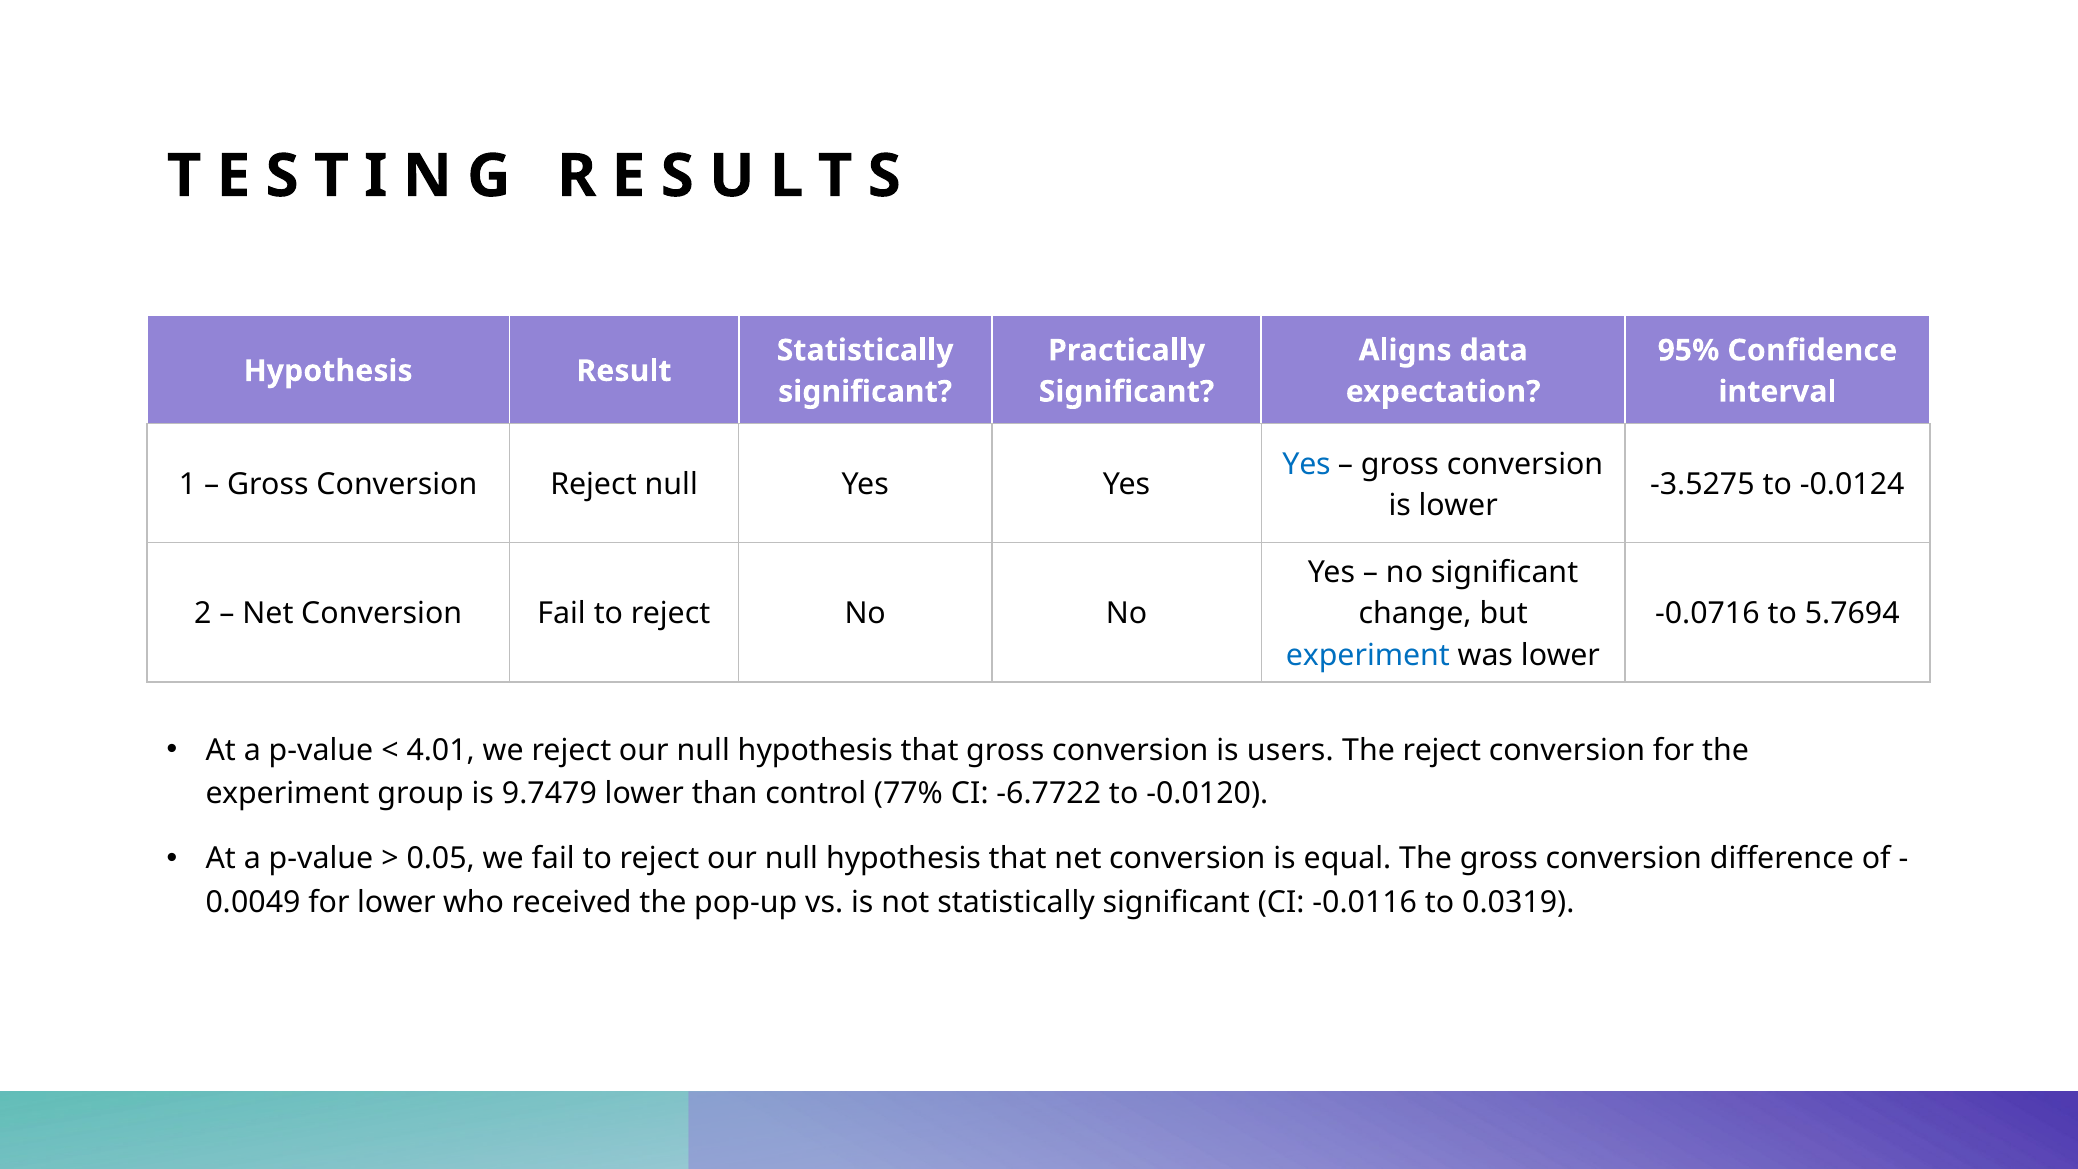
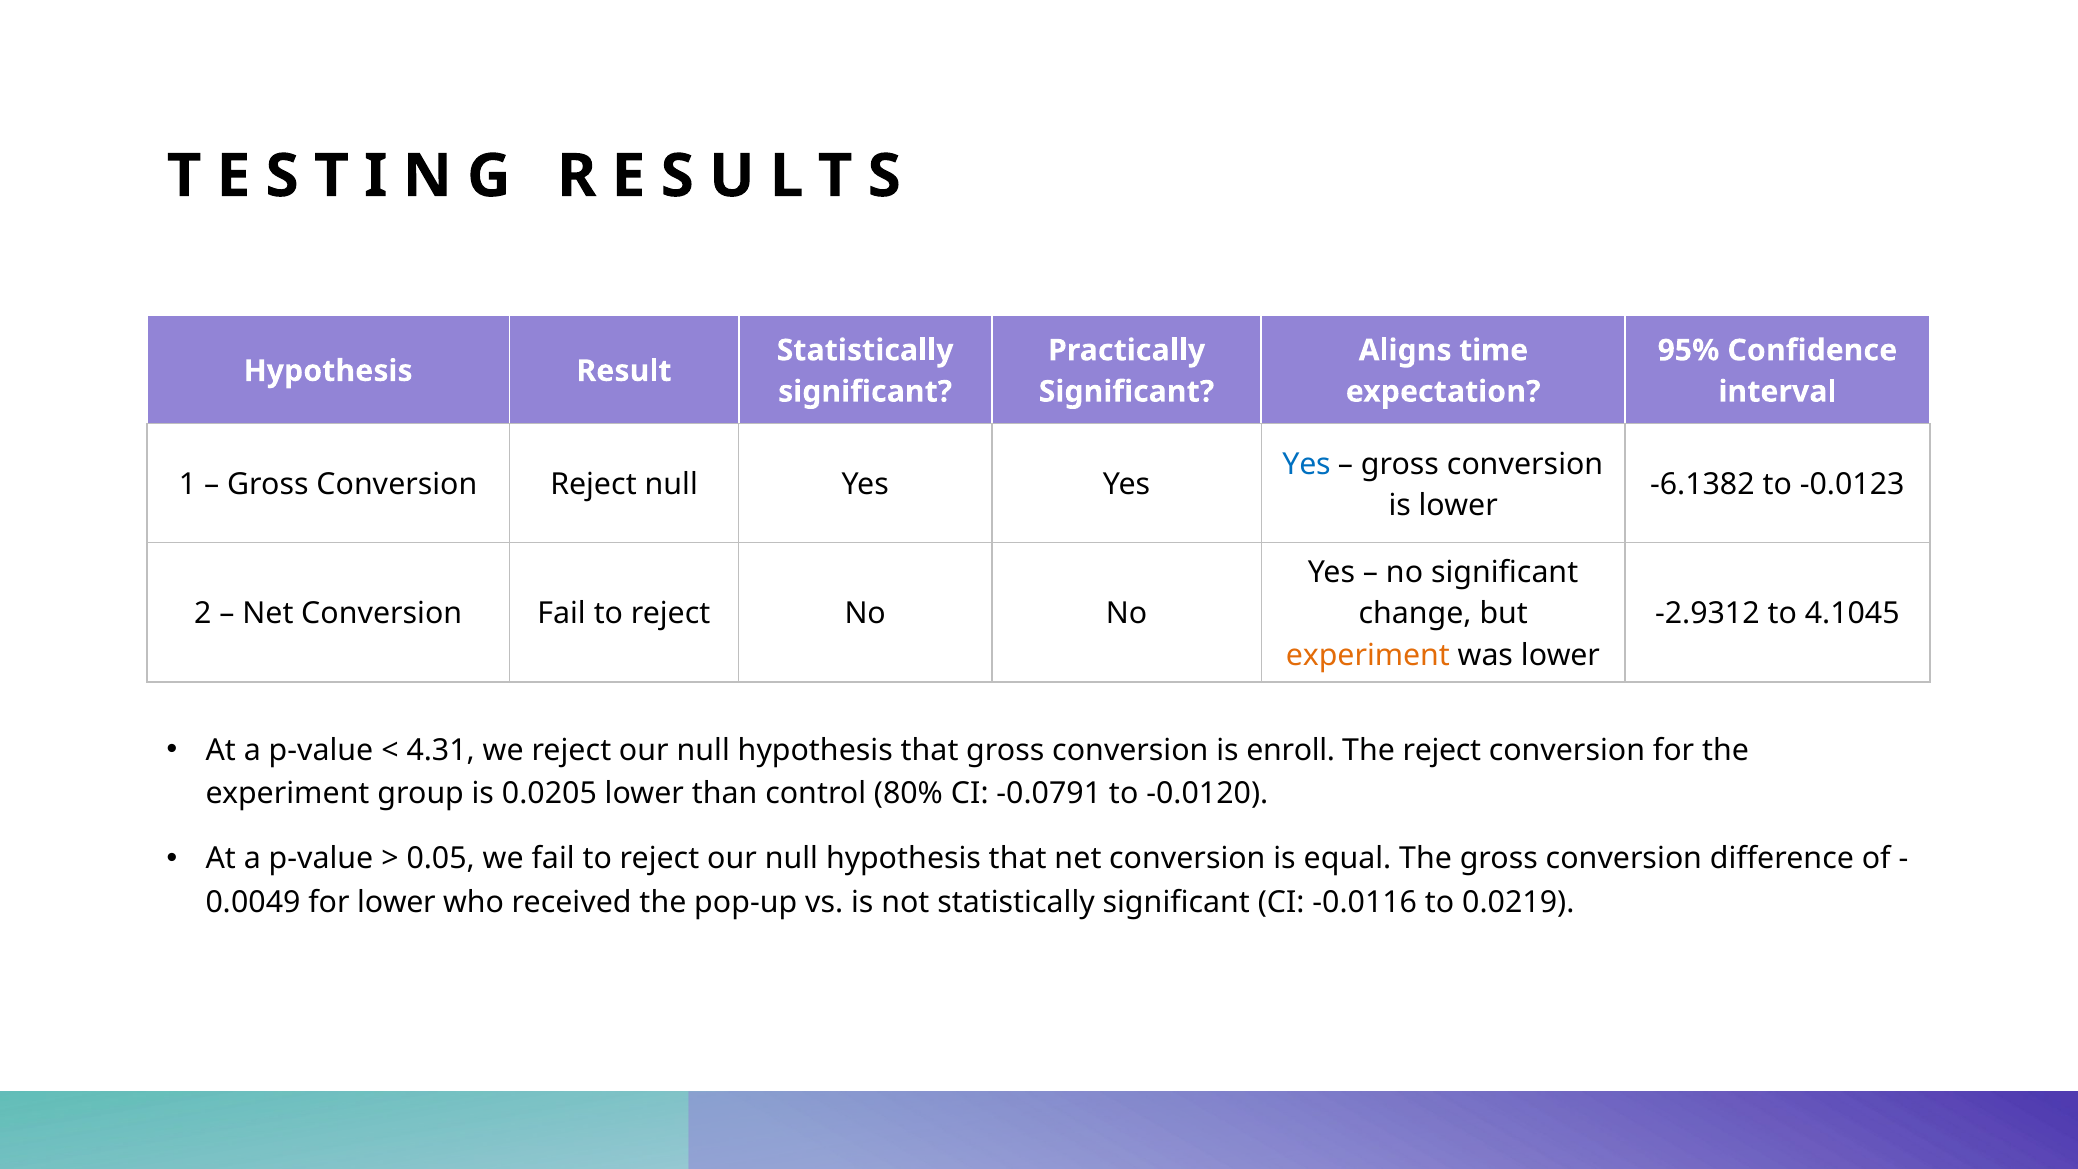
data: data -> time (1494, 350)
-3.5275: -3.5275 -> -6.1382 (1702, 485)
-0.0124: -0.0124 -> -0.0123 (1852, 485)
-0.0716: -0.0716 -> -2.9312 (1707, 614)
5.7694: 5.7694 -> 4.1045 (1852, 614)
experiment colour: blue -> orange (1368, 655)
4.01: 4.01 -> 4.31 (441, 750)
users: users -> enroll (1291, 750)
9.7479: 9.7479 -> 0.0205 (549, 794)
77%: 77% -> 80% (908, 794)
-6.7722: -6.7722 -> -0.0791 (1049, 794)
0.0319: 0.0319 -> 0.0219 (1518, 903)
